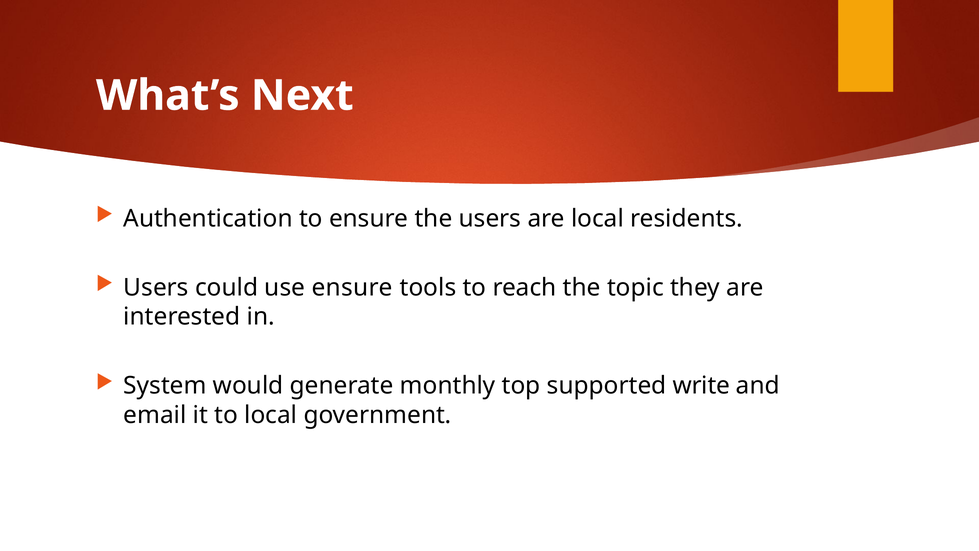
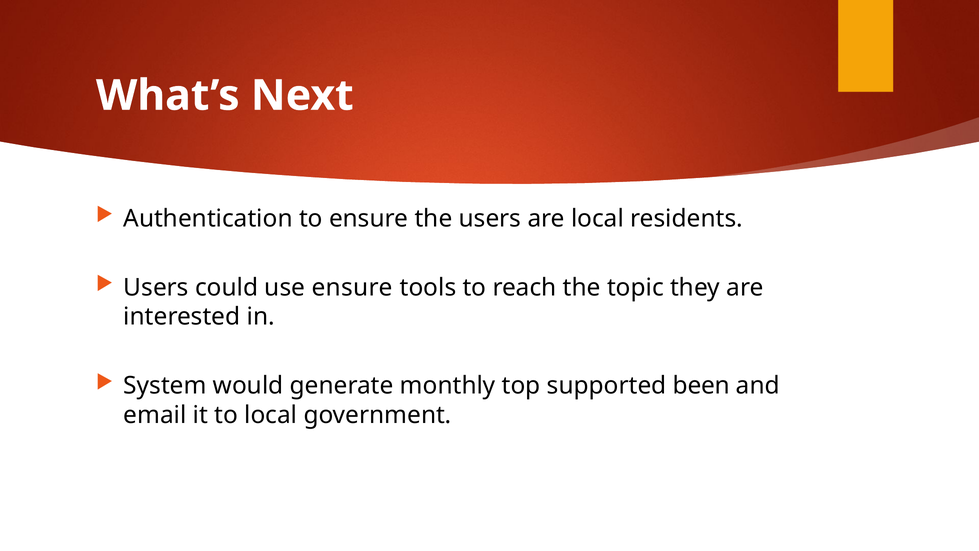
write: write -> been (701, 386)
